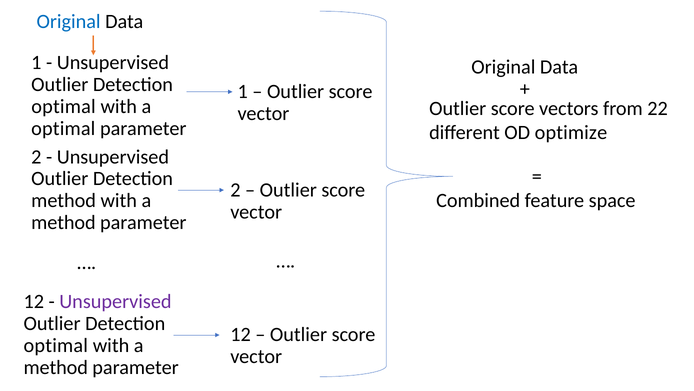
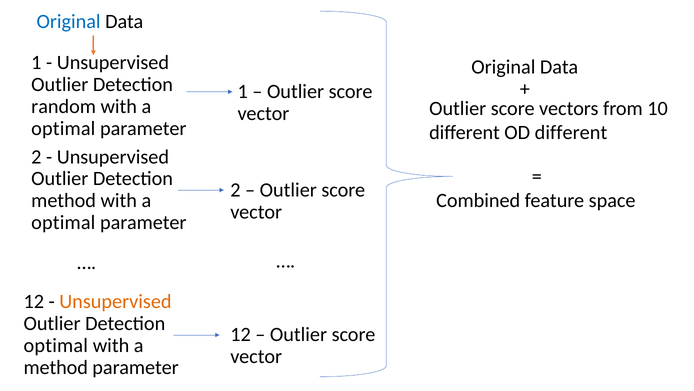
optimal: optimal -> random (64, 106)
22: 22 -> 10 (658, 108)
OD optimize: optimize -> different (571, 132)
method: method -> optimal (63, 222)
Unsupervised colour: purple -> orange (115, 301)
